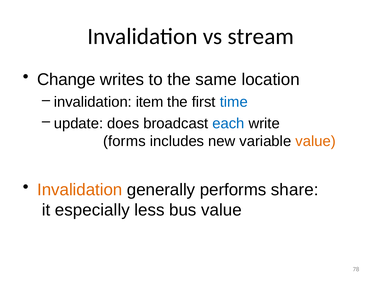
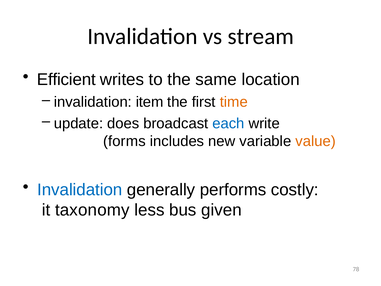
Change: Change -> Efficient (66, 79)
time colour: blue -> orange (234, 102)
Invalidation colour: orange -> blue (80, 190)
share: share -> costly (295, 190)
especially: especially -> taxonomy (92, 210)
bus value: value -> given (221, 210)
